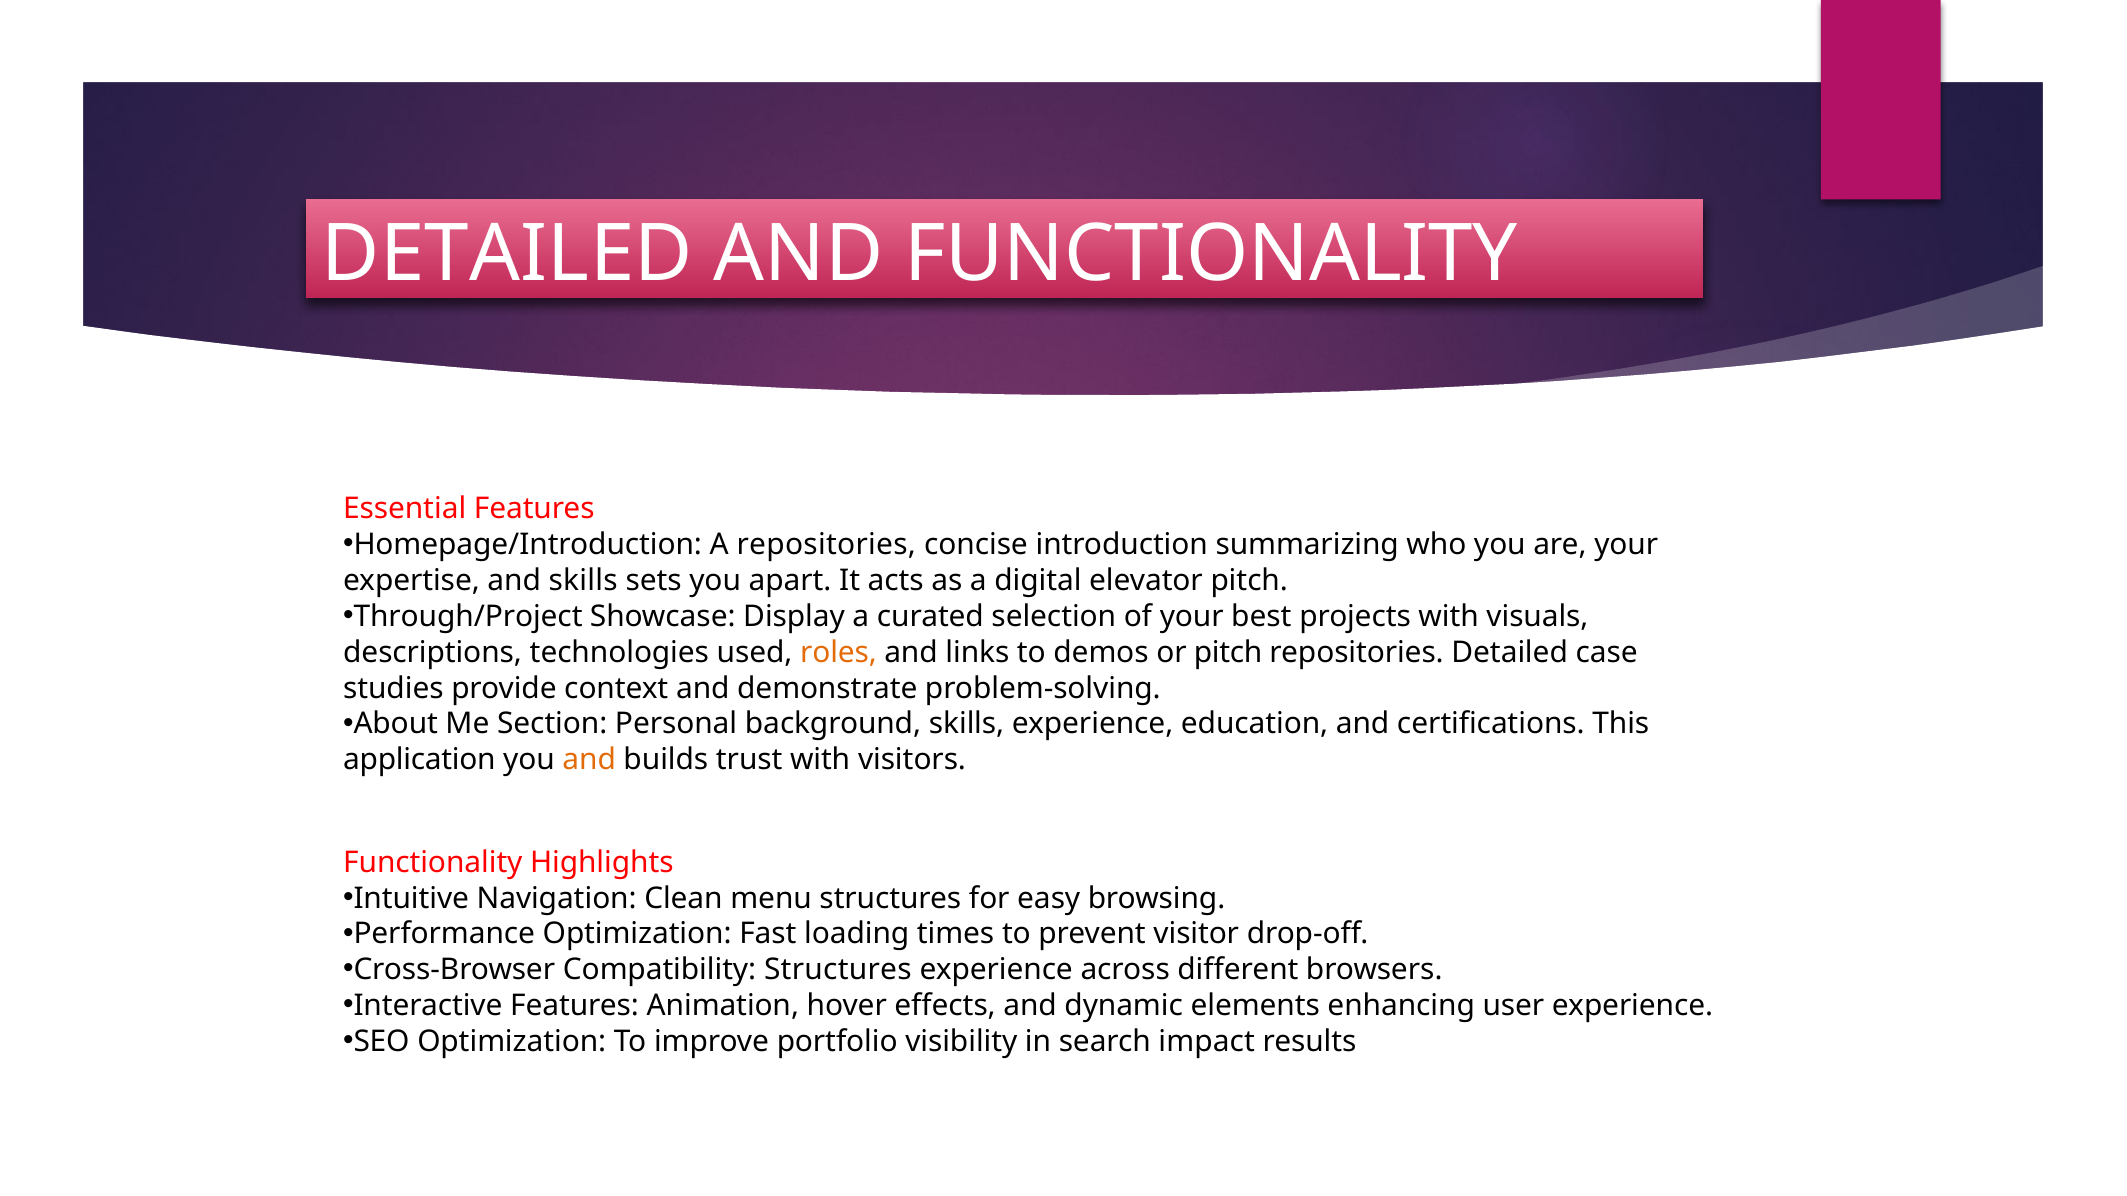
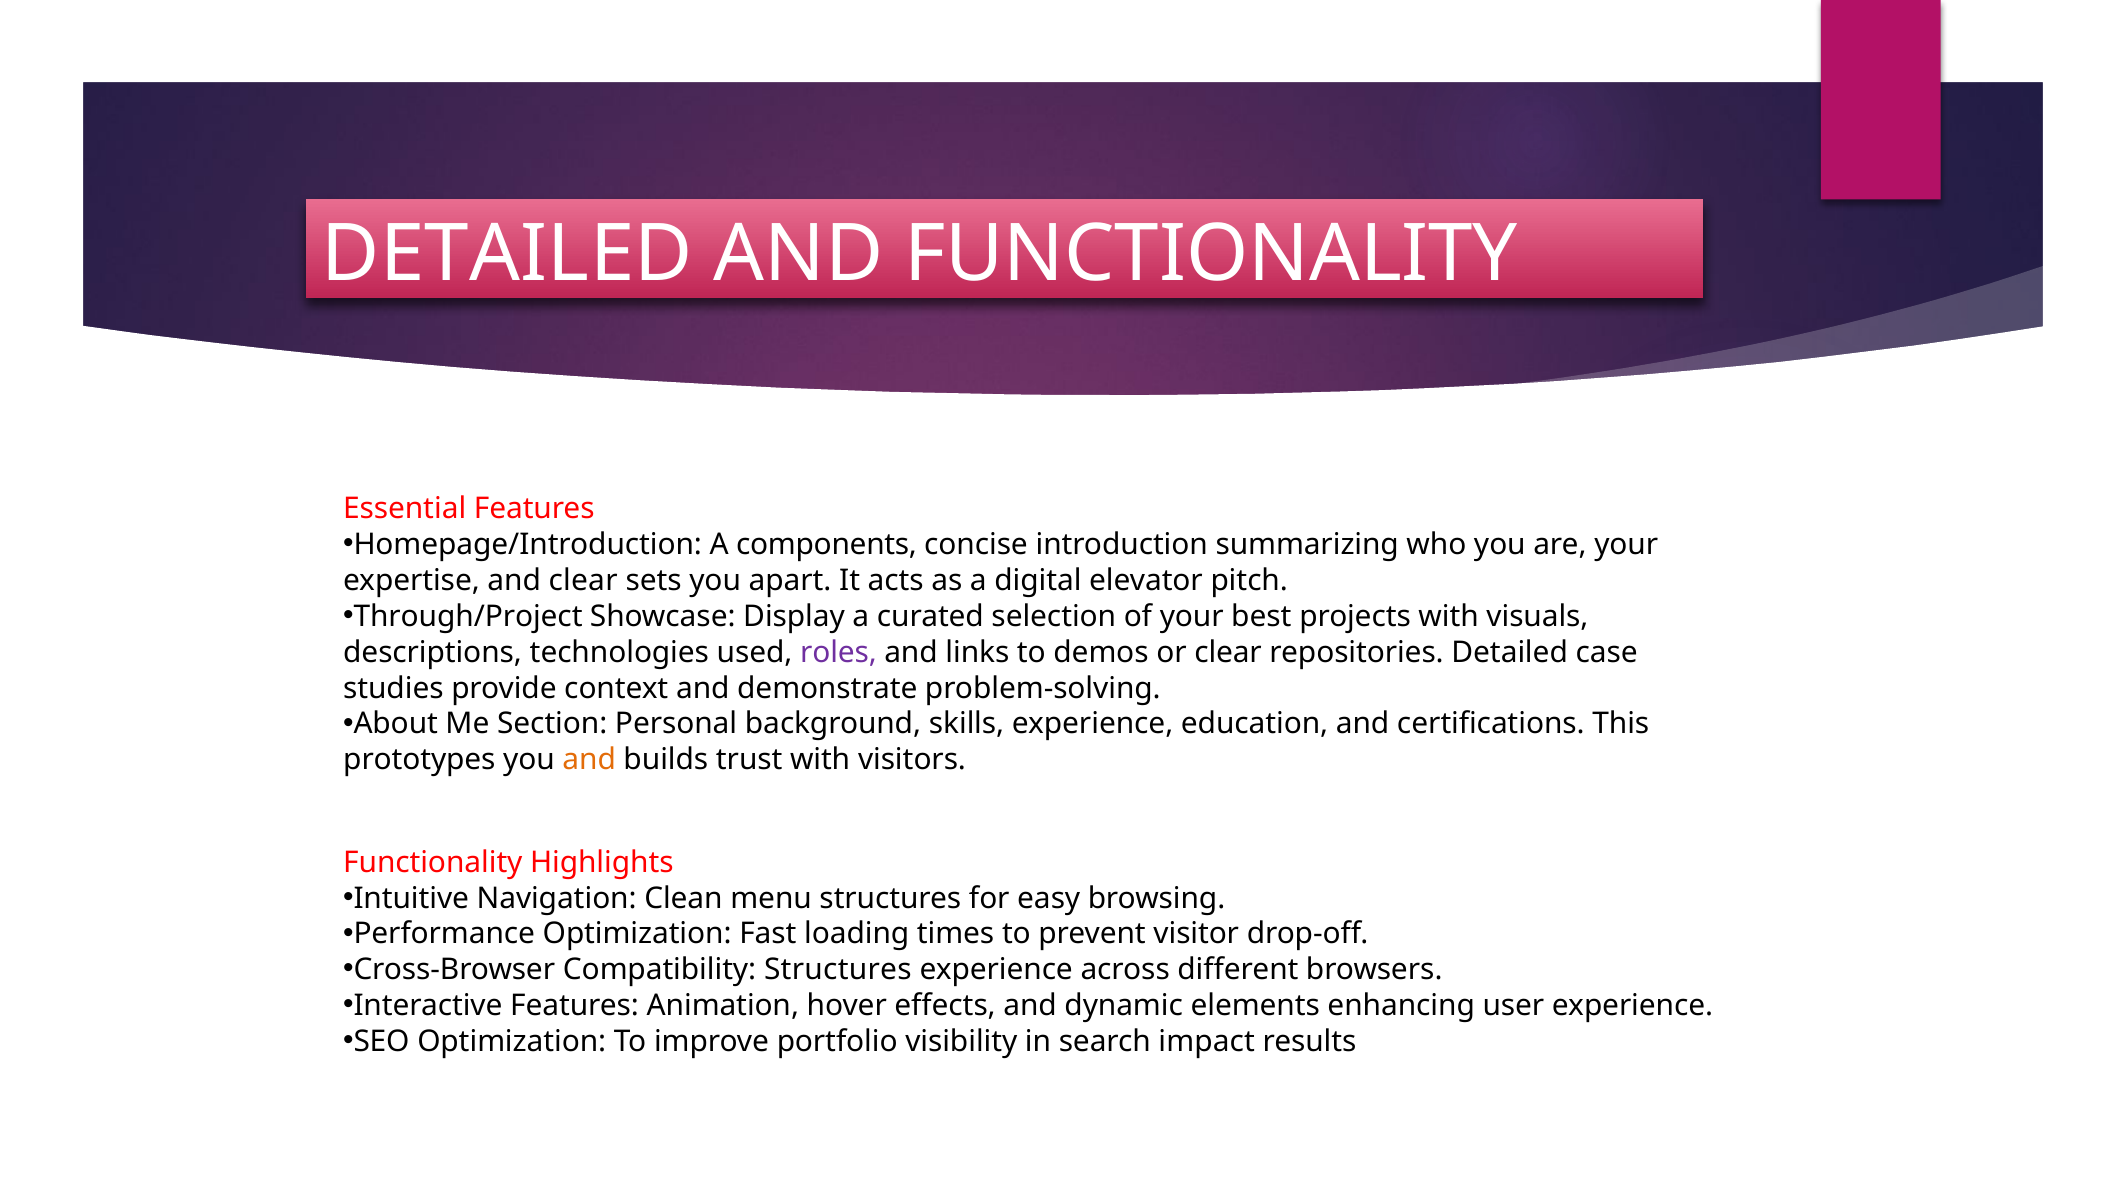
A repositories: repositories -> components (827, 545)
and skills: skills -> clear (583, 581)
roles colour: orange -> purple (838, 653)
or pitch: pitch -> clear (1228, 653)
application: application -> prototypes (419, 760)
